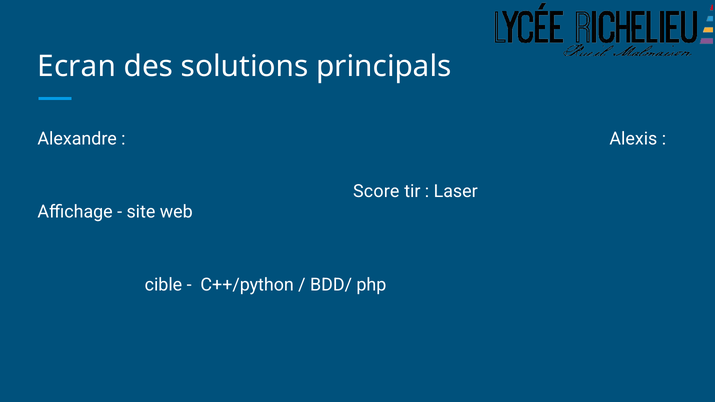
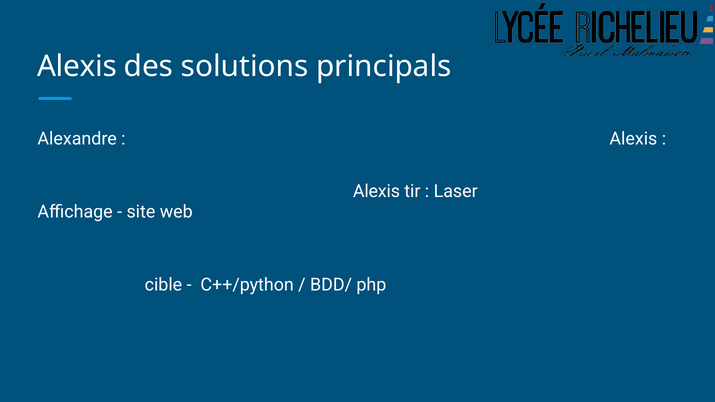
Ecran: Ecran -> Alexis (77, 66)
Score: Score -> Alexis (376, 192)
